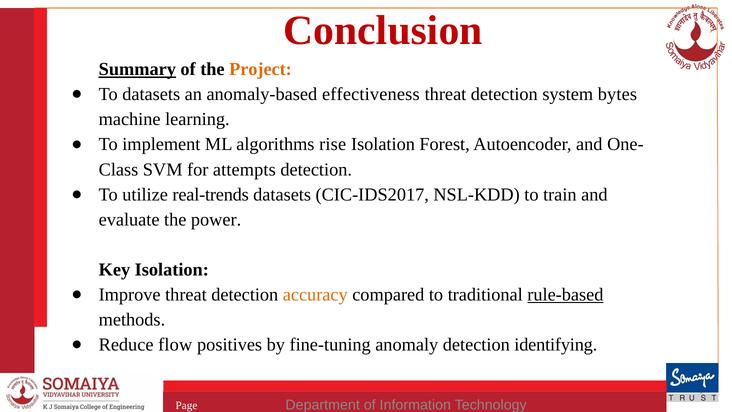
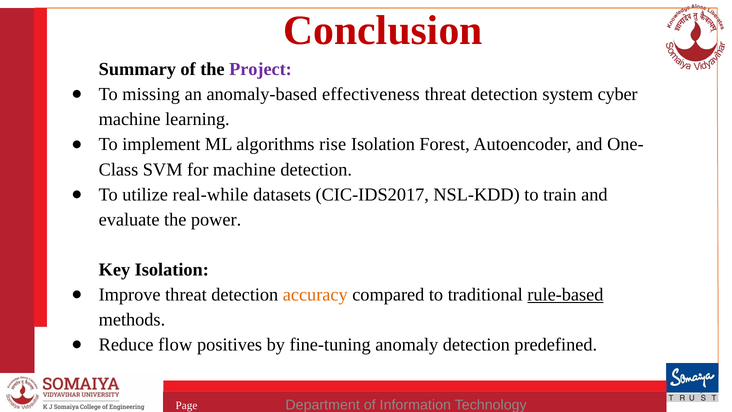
Summary underline: present -> none (137, 69)
Project colour: orange -> purple (260, 69)
To datasets: datasets -> missing (151, 94)
bytes: bytes -> cyber (618, 94)
for attempts: attempts -> machine (244, 169)
real-trends: real-trends -> real-while (210, 194)
identifying: identifying -> predefined (556, 344)
